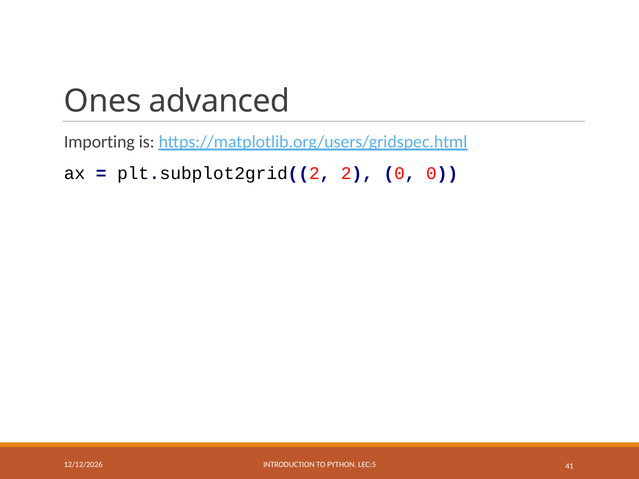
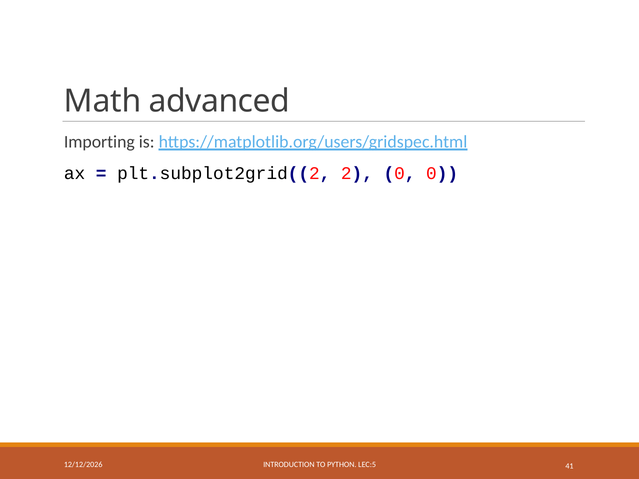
Ones: Ones -> Math (103, 101)
